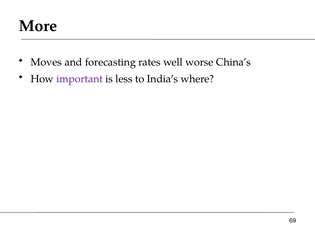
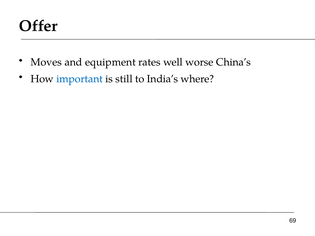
More: More -> Offer (38, 26)
forecasting: forecasting -> equipment (110, 62)
important colour: purple -> blue (80, 79)
less: less -> still (124, 79)
